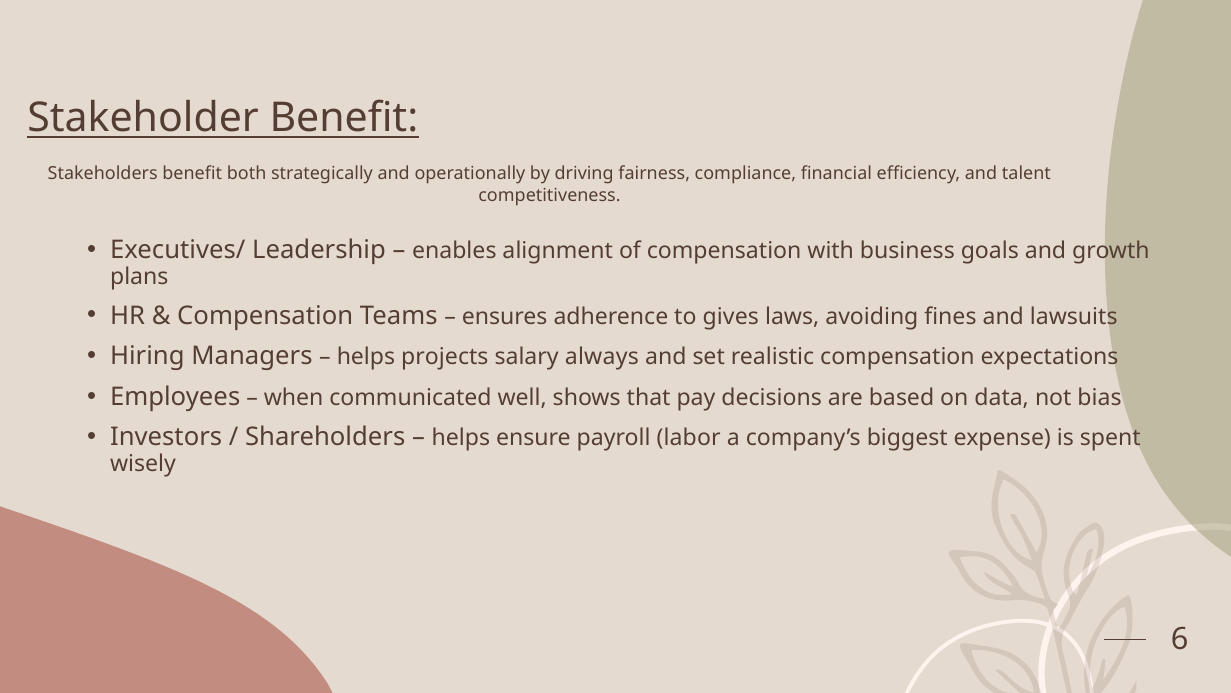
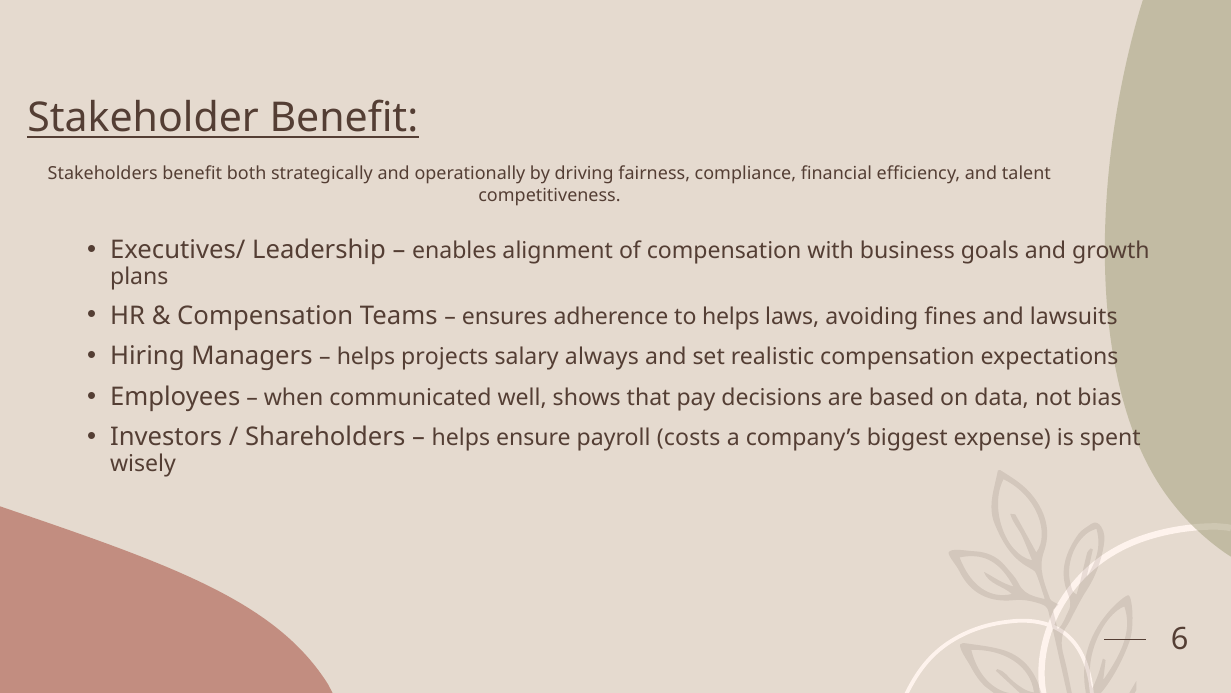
to gives: gives -> helps (731, 316)
labor: labor -> costs (689, 438)
